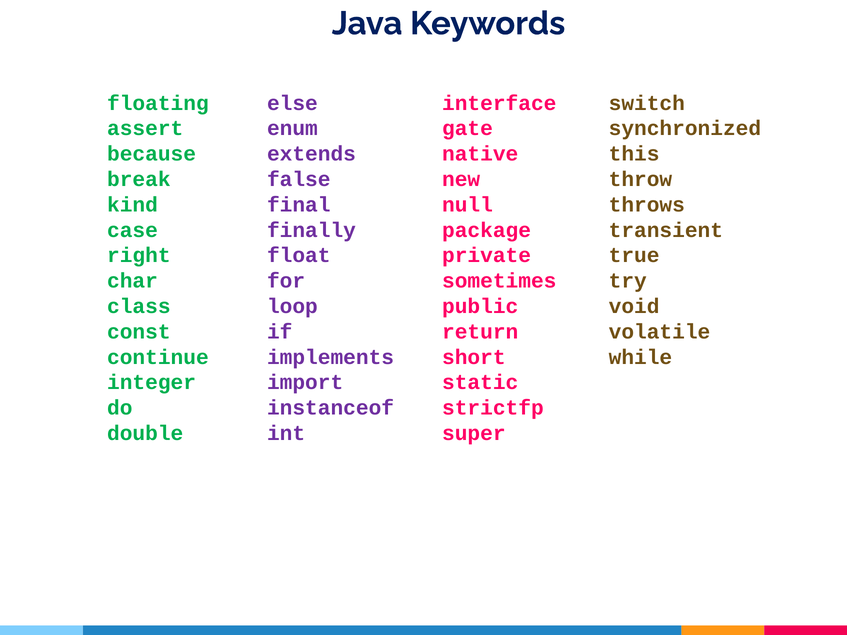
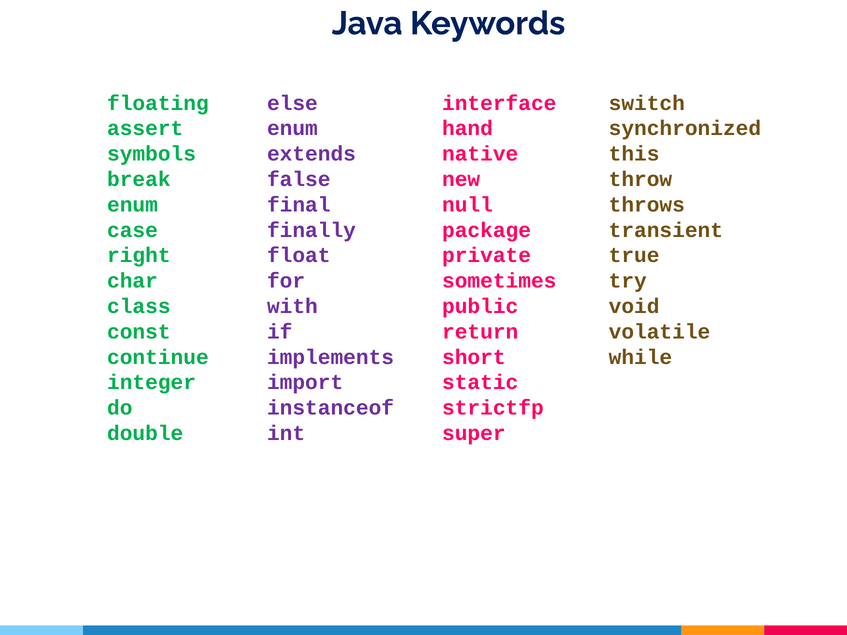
gate: gate -> hand (467, 129)
because: because -> symbols (152, 154)
kind: kind -> enum (132, 205)
loop: loop -> with (292, 306)
